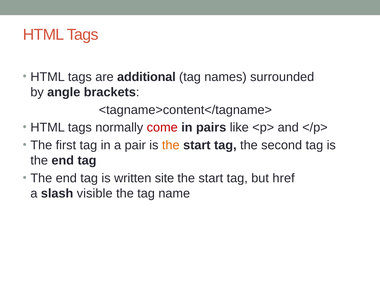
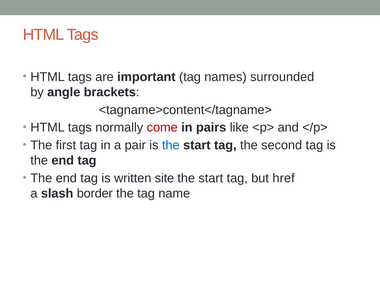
additional: additional -> important (146, 77)
the colour: orange -> blue (171, 145)
visible: visible -> border (95, 193)
